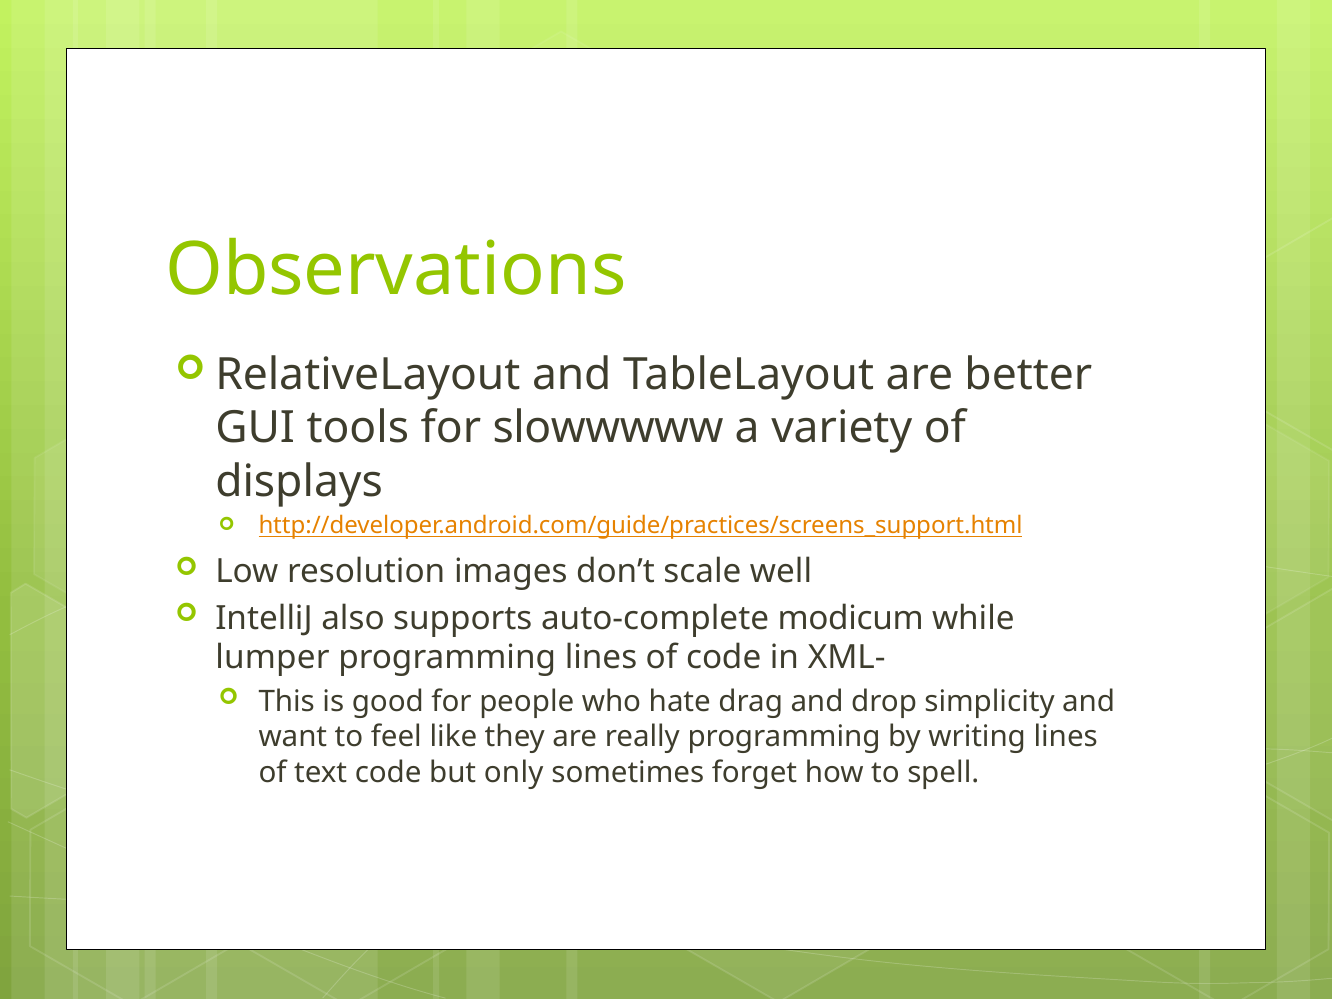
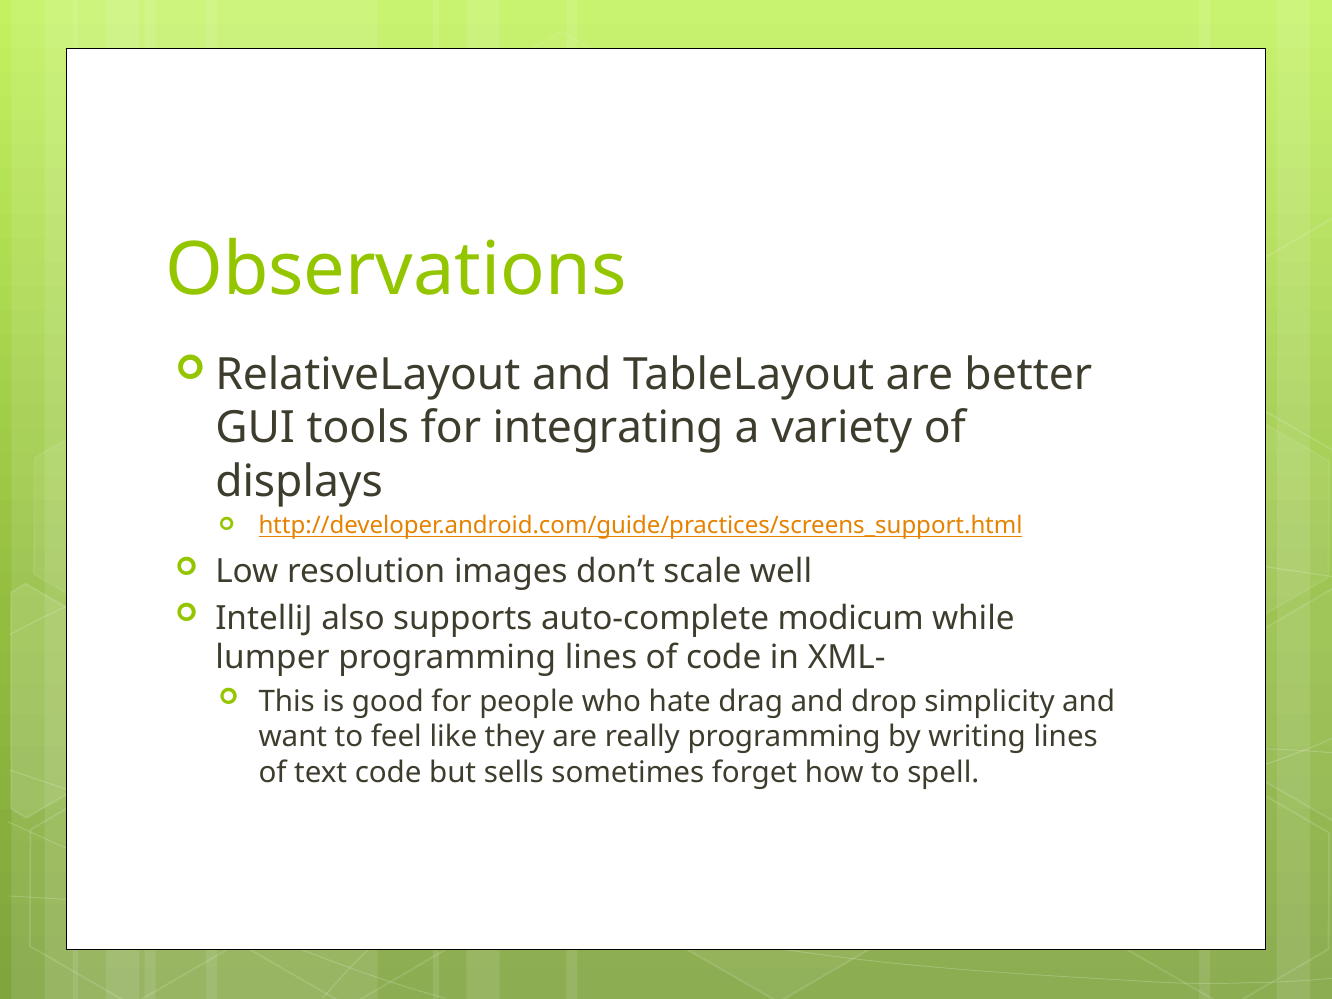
slowwwww: slowwwww -> integrating (608, 428)
only: only -> sells (514, 772)
